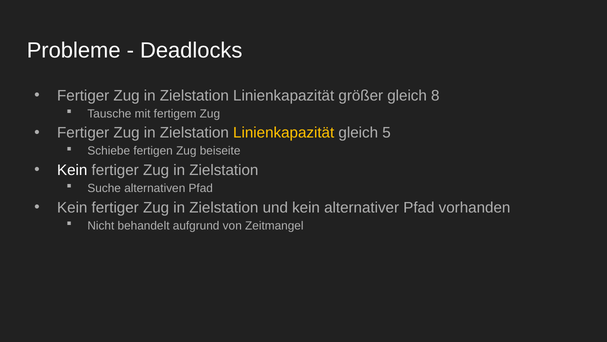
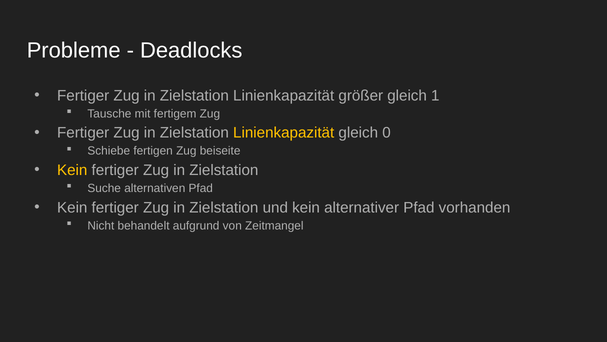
8: 8 -> 1 (435, 95)
5: 5 -> 0 (387, 133)
Kein colour: white -> yellow (72, 170)
